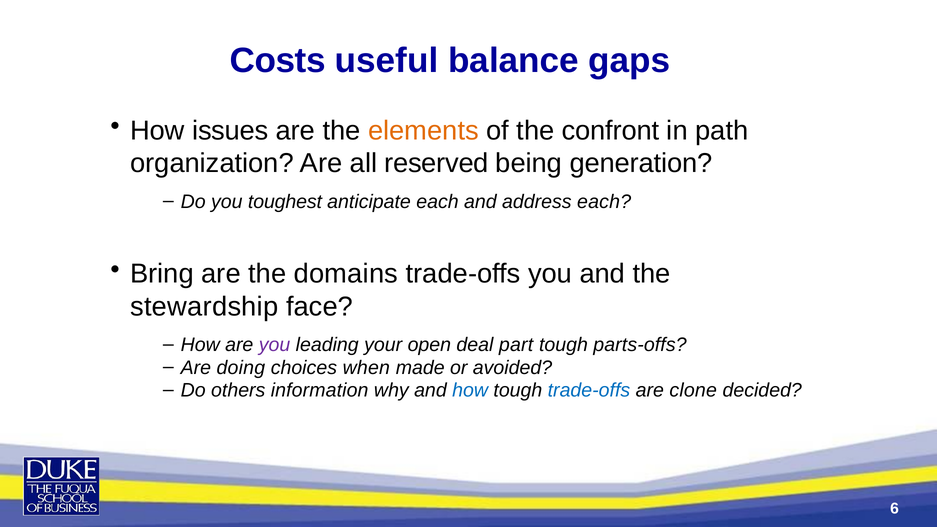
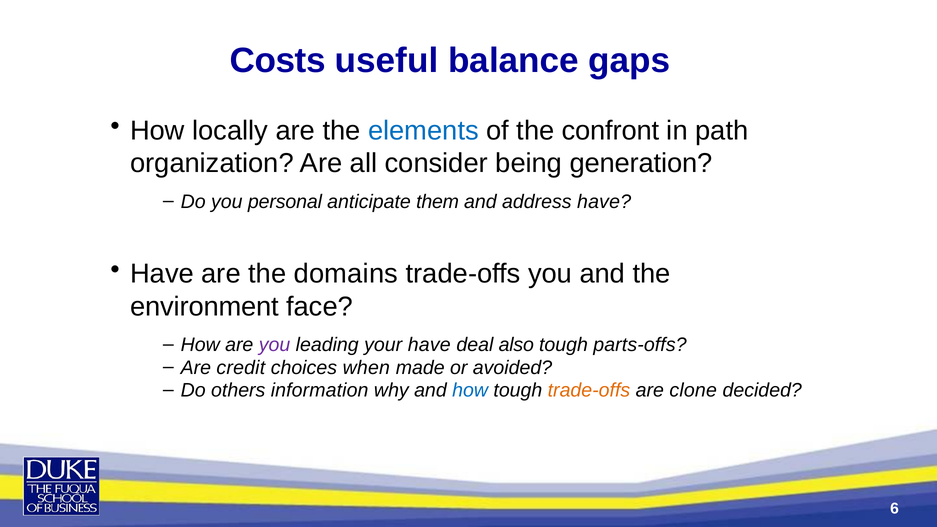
issues: issues -> locally (230, 131)
elements colour: orange -> blue (423, 131)
reserved: reserved -> consider (436, 163)
toughest: toughest -> personal (285, 202)
anticipate each: each -> them (438, 202)
address each: each -> have (604, 202)
Bring: Bring -> Have (162, 274)
stewardship: stewardship -> environment (205, 307)
your open: open -> have (429, 345)
part: part -> also (516, 345)
doing: doing -> credit (241, 368)
trade-offs colour: blue -> orange (589, 390)
